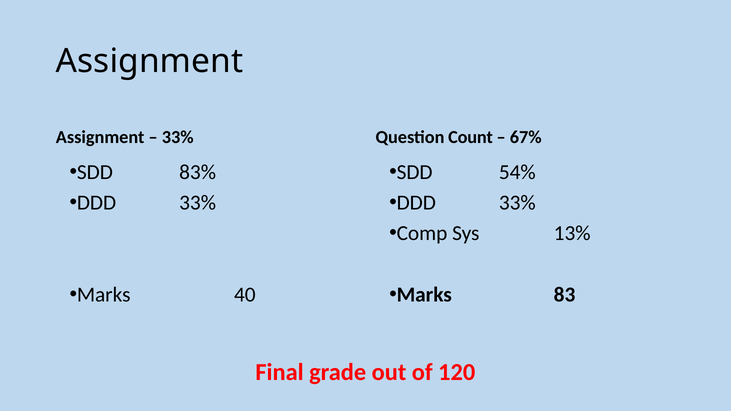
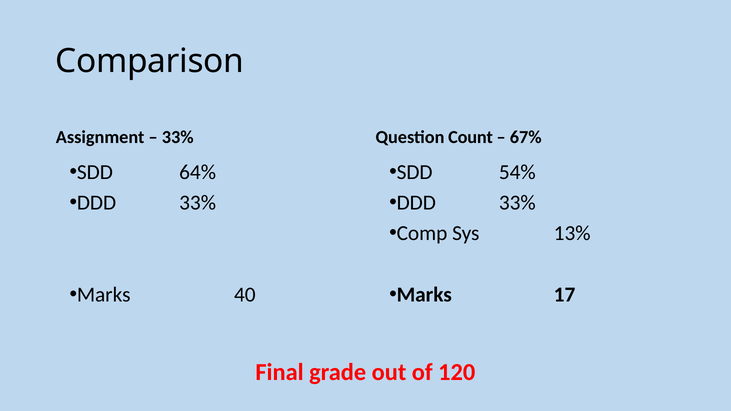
Assignment: Assignment -> Comparison (150, 61)
83%: 83% -> 64% (198, 172)
83: 83 -> 17 (565, 295)
